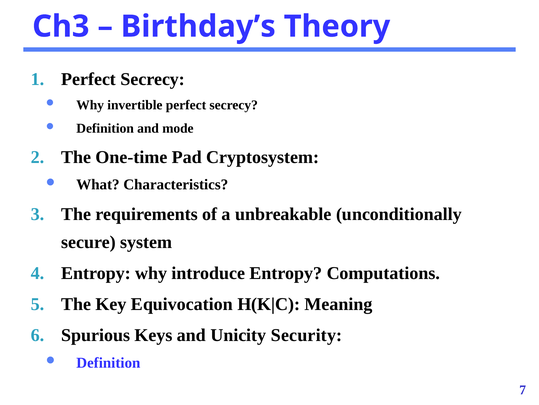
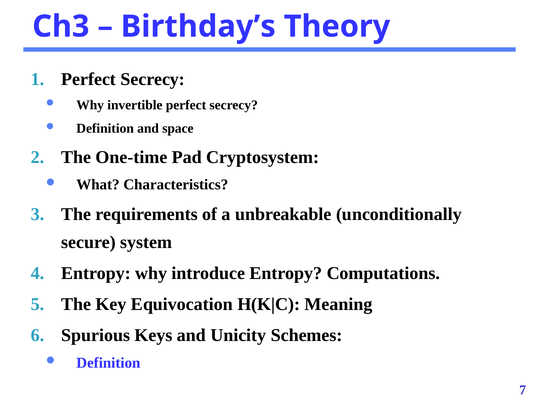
mode: mode -> space (178, 128)
Security: Security -> Schemes (307, 335)
